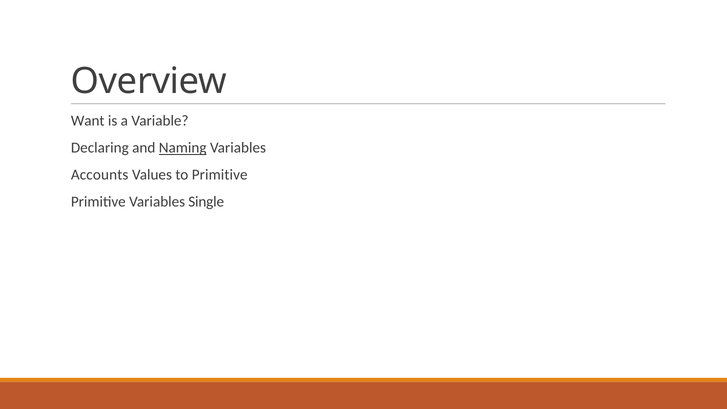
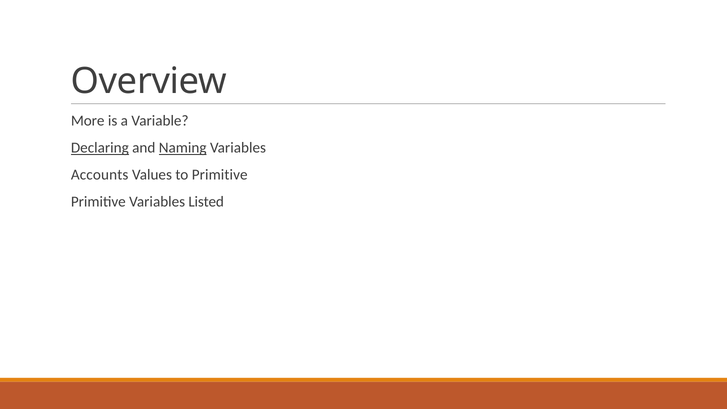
Want: Want -> More (88, 121)
Declaring underline: none -> present (100, 148)
Single: Single -> Listed (206, 202)
